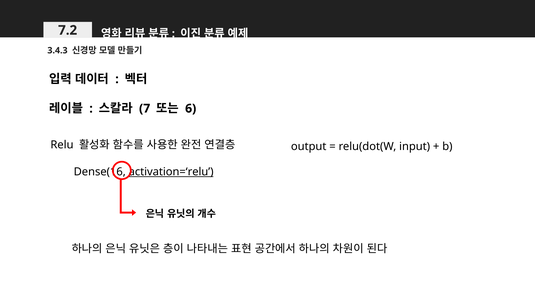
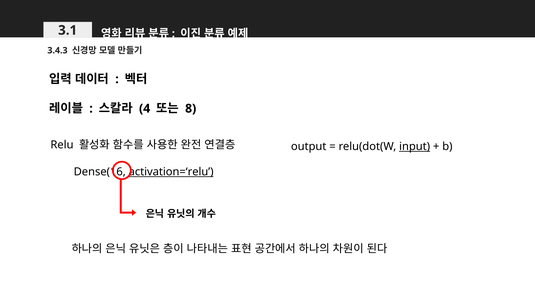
7.2: 7.2 -> 3.1 (68, 30)
7: 7 -> 4 (145, 109)
6: 6 -> 8 (191, 109)
input underline: none -> present (415, 146)
